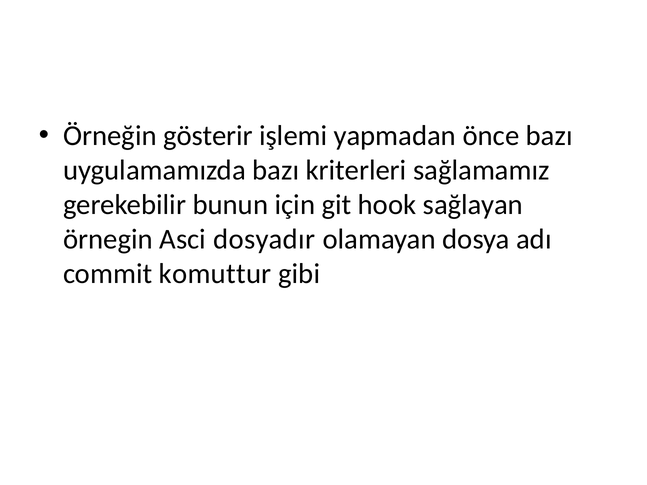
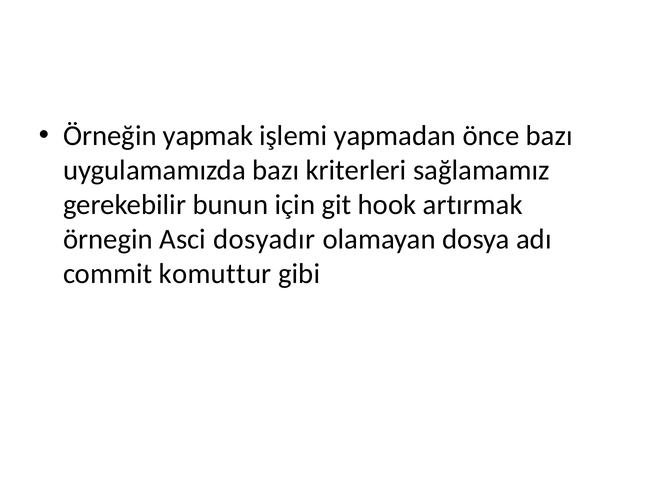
gösterir: gösterir -> yapmak (208, 136)
sağlayan: sağlayan -> artırmak (473, 205)
